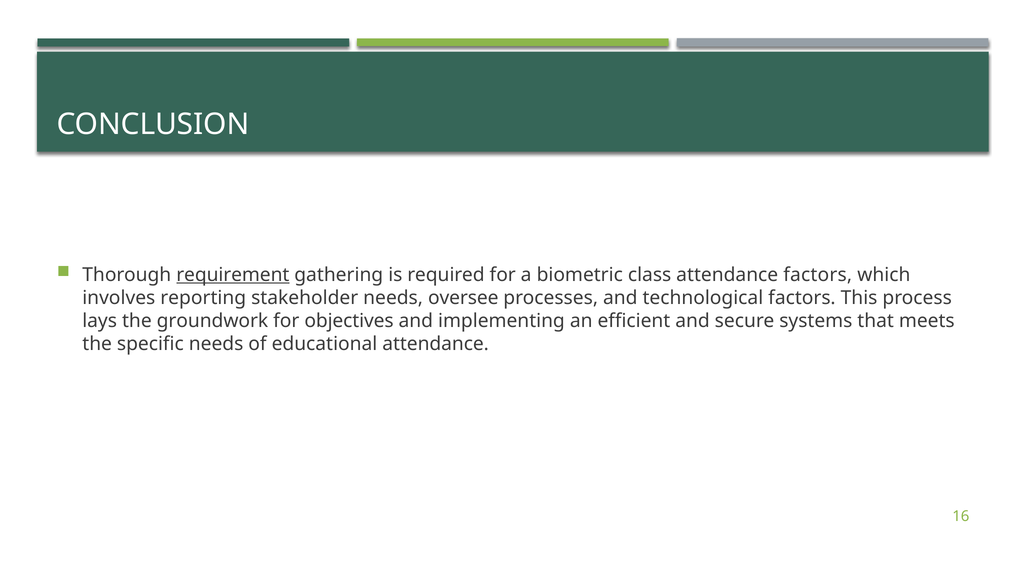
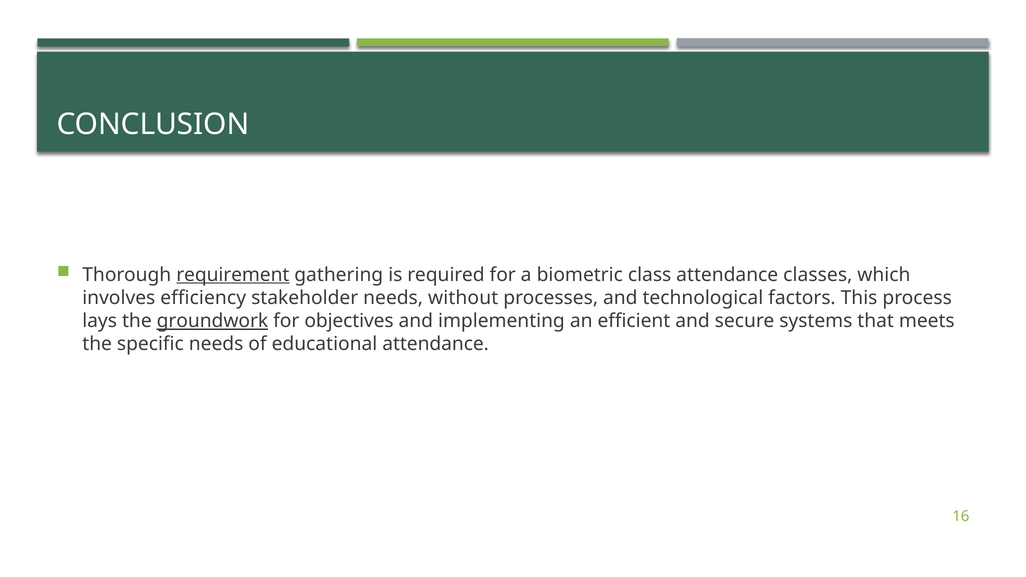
attendance factors: factors -> classes (818, 275)
reporting: reporting -> efficiency (203, 298)
oversee: oversee -> without (463, 298)
groundwork underline: none -> present (212, 321)
